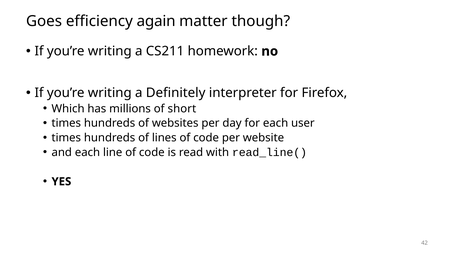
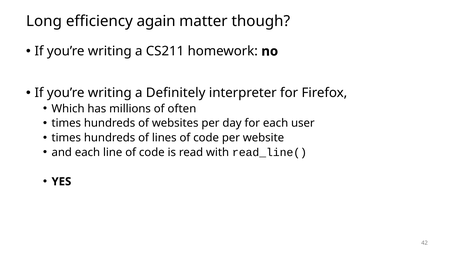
Goes: Goes -> Long (44, 21)
short: short -> often (182, 109)
